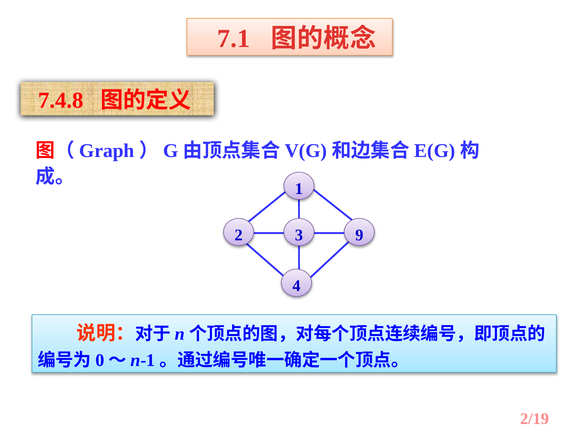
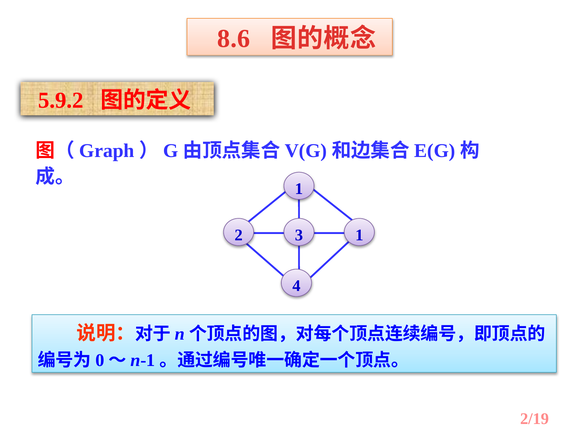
7.1: 7.1 -> 8.6 (234, 39)
7.4.8: 7.4.8 -> 5.9.2 (61, 100)
3 9: 9 -> 1 (359, 235)
